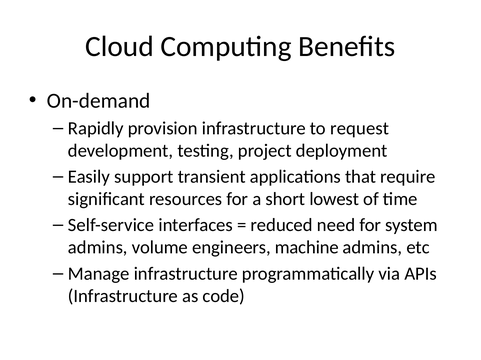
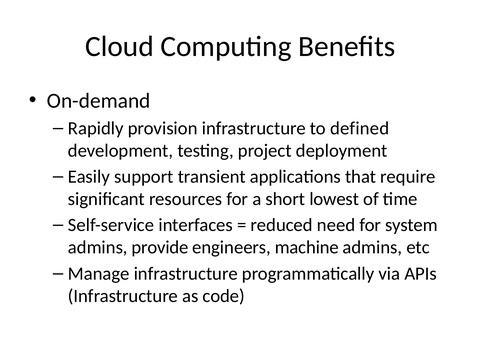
request: request -> defined (360, 129)
volume: volume -> provide (160, 248)
